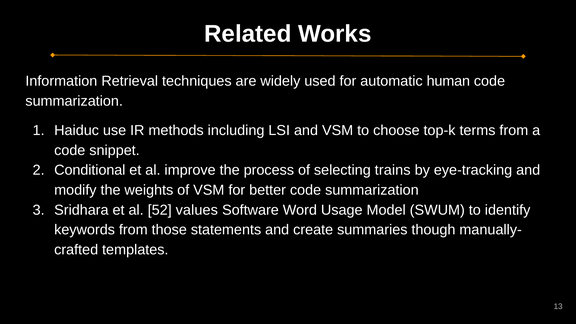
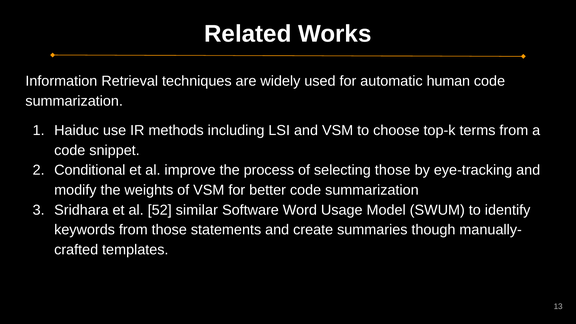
selecting trains: trains -> those (393, 170)
values: values -> similar (197, 210)
